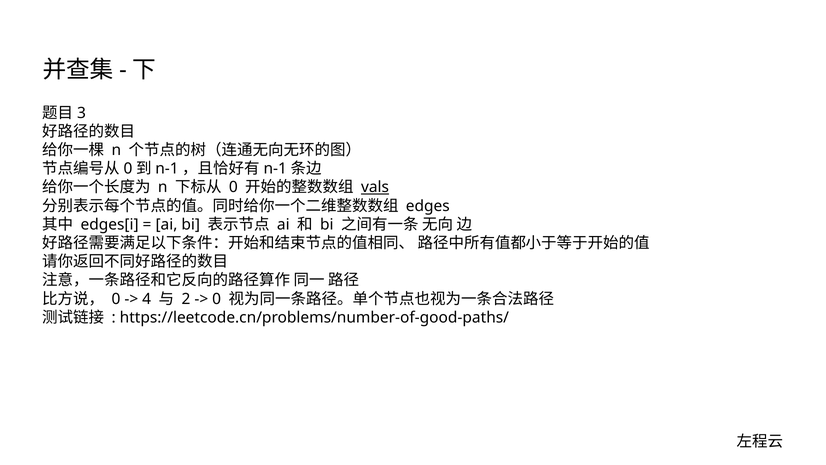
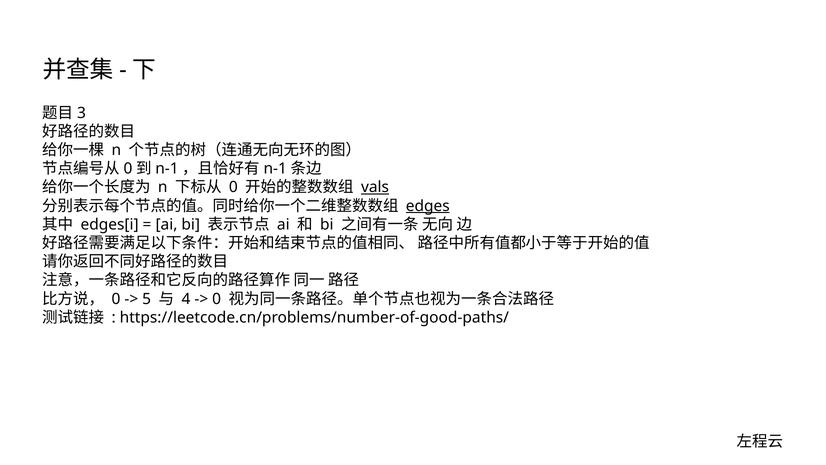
edges underline: none -> present (428, 206)
4: 4 -> 5 (147, 299)
2: 2 -> 4 (186, 299)
